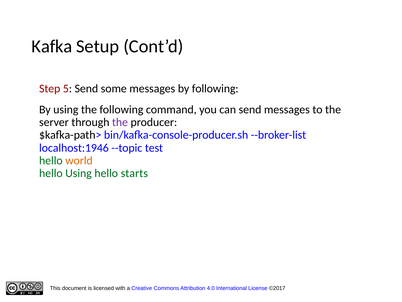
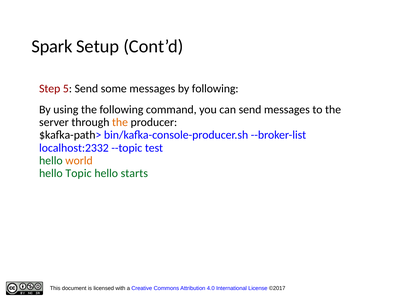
Kafka: Kafka -> Spark (52, 46)
the colour: purple -> orange (120, 122)
localhost:1946: localhost:1946 -> localhost:2332 (74, 148)
hello Using: Using -> Topic (79, 173)
